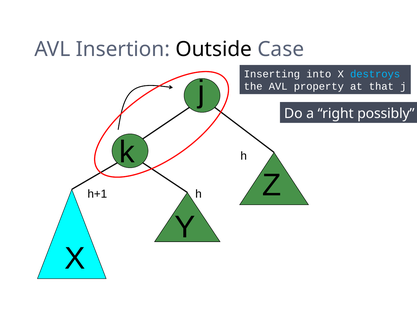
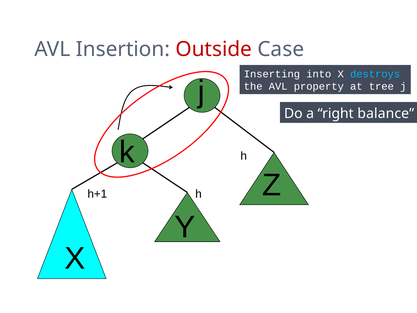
Outside colour: black -> red (214, 49)
that: that -> tree (381, 86)
possibly: possibly -> balance (386, 113)
